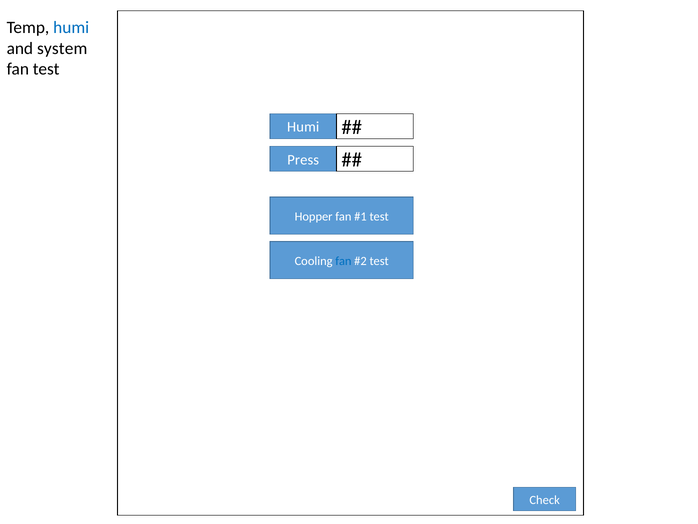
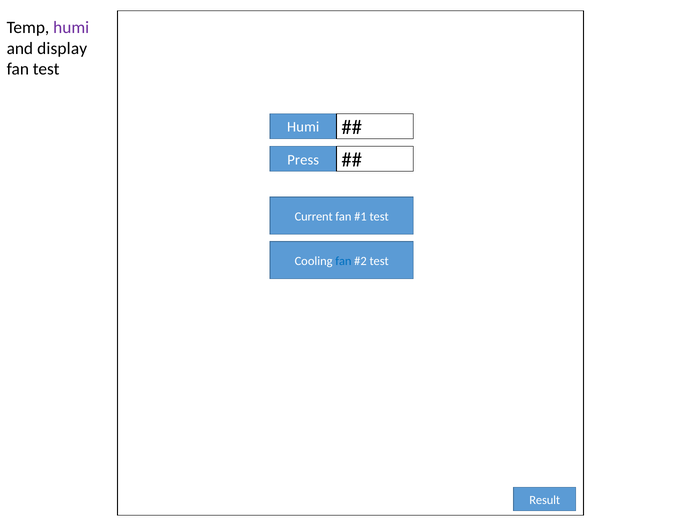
humi colour: blue -> purple (71, 28)
system: system -> display (62, 48)
Hopper: Hopper -> Current (314, 216)
Check: Check -> Result (545, 500)
